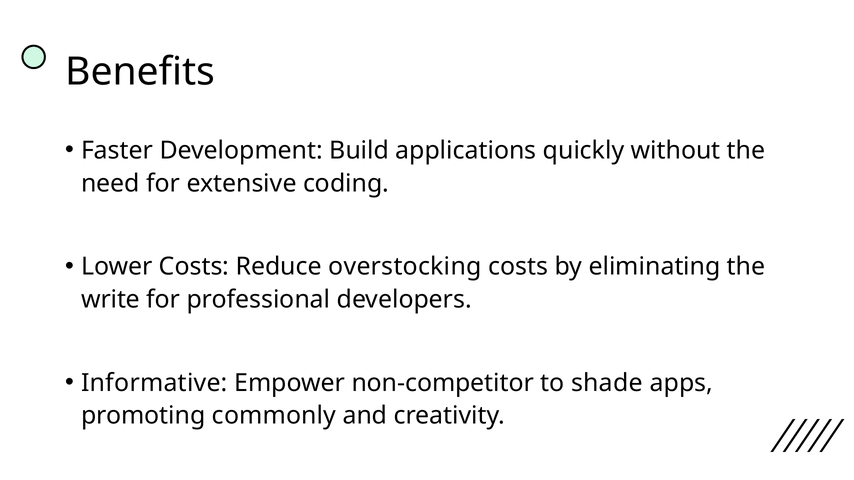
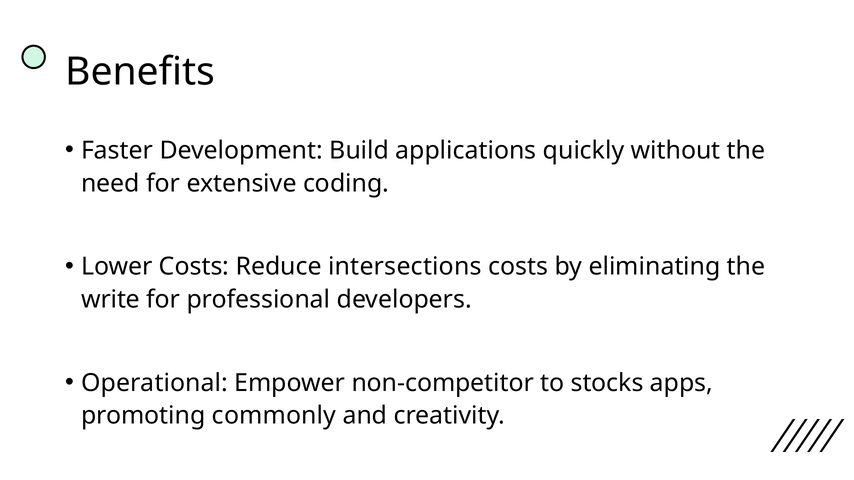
overstocking: overstocking -> intersections (405, 267)
Informative: Informative -> Operational (154, 383)
shade: shade -> stocks (607, 383)
